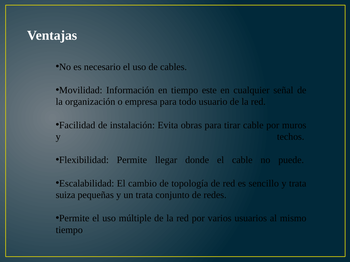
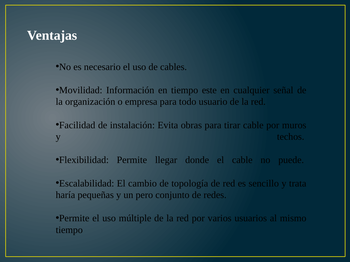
suiza: suiza -> haría (65, 195)
un trata: trata -> pero (144, 195)
